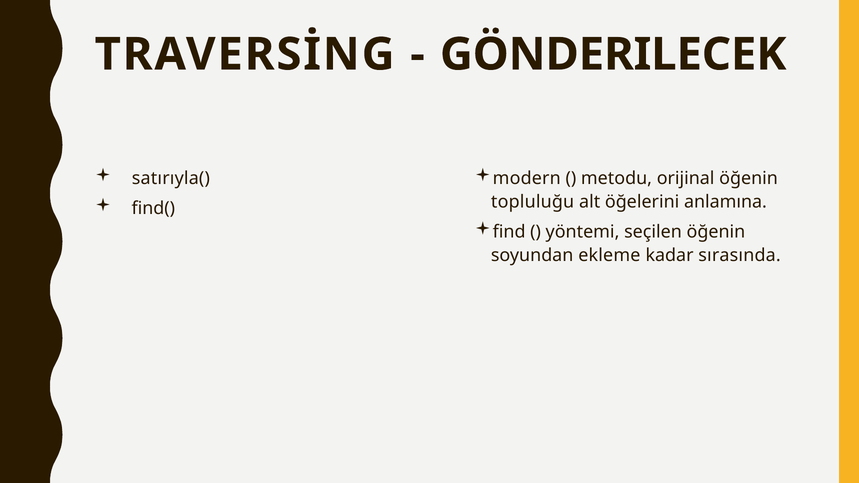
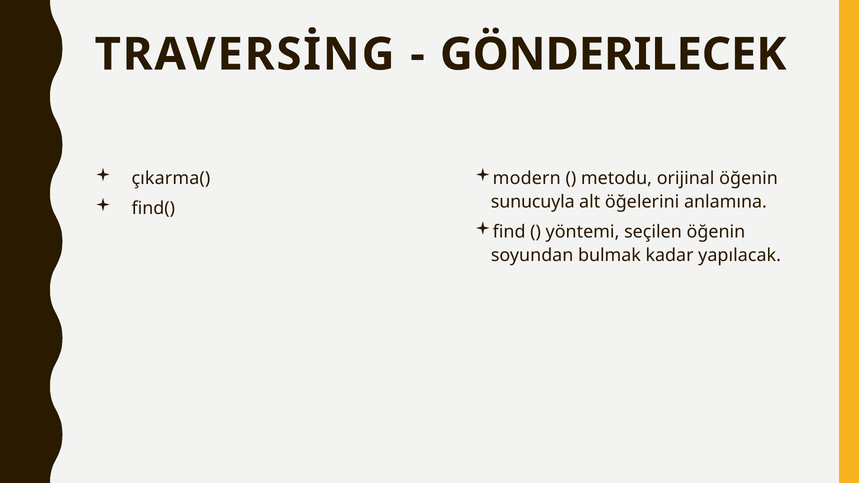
satırıyla(: satırıyla( -> çıkarma( (171, 178)
topluluğu: topluluğu -> sunucuyla (533, 202)
ekleme: ekleme -> bulmak (609, 256)
sırasında: sırasında -> yapılacak (740, 256)
